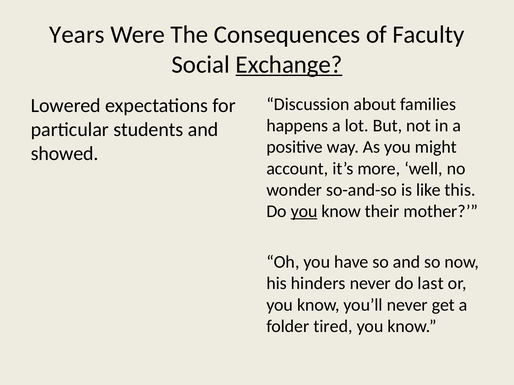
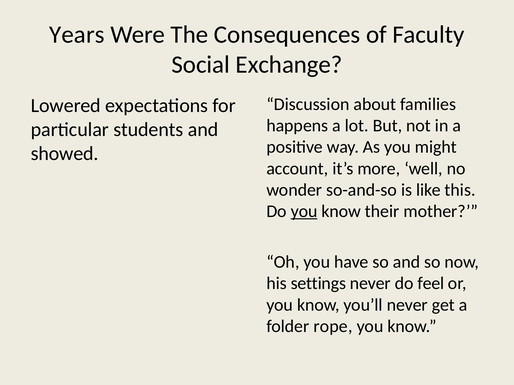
Exchange underline: present -> none (289, 65)
hinders: hinders -> settings (318, 284)
last: last -> feel (431, 284)
tired: tired -> rope (333, 327)
